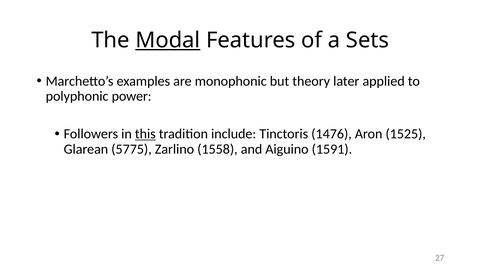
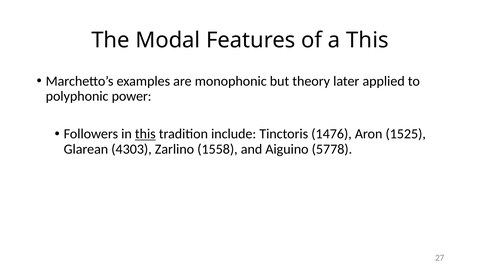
Modal underline: present -> none (168, 40)
a Sets: Sets -> This (367, 40)
5775: 5775 -> 4303 (132, 149)
1591: 1591 -> 5778 (332, 149)
